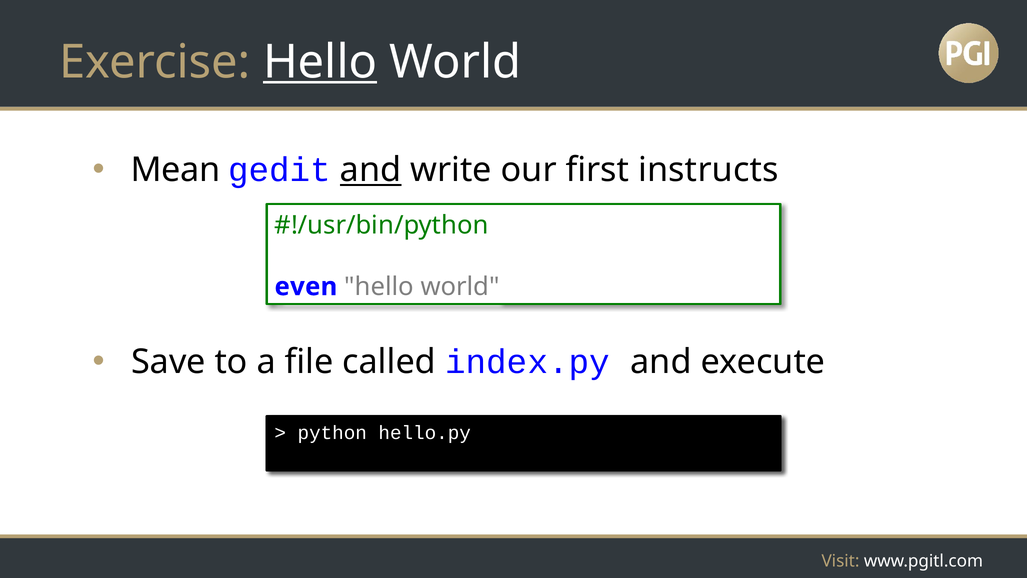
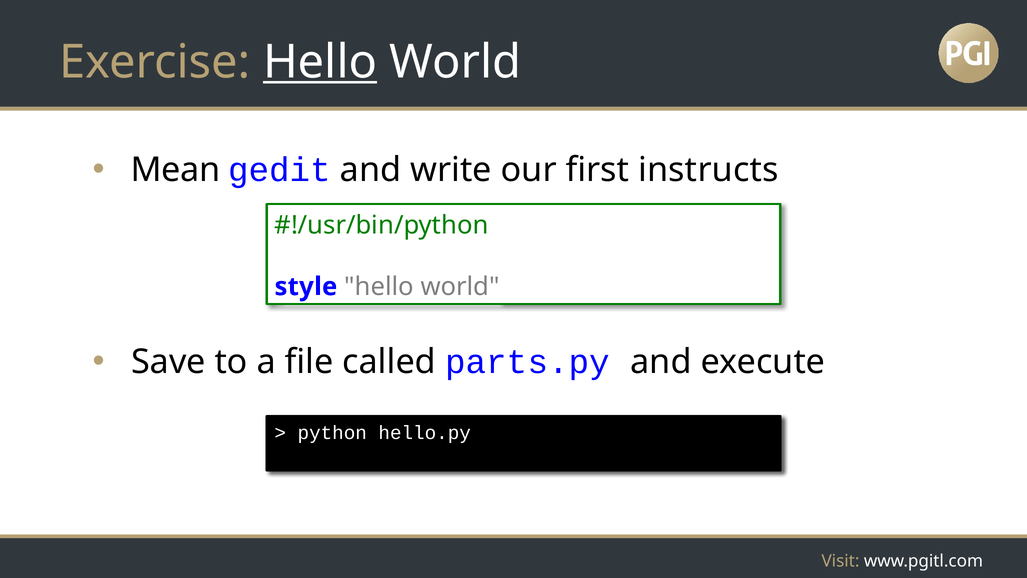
and underline: present -> none (371, 170)
even: even -> style (306, 287)
index.py: index.py -> parts.py (528, 362)
